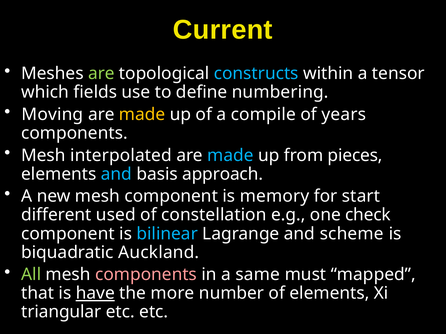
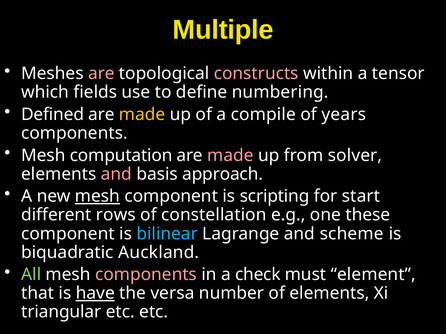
Current: Current -> Multiple (223, 30)
are colour: light green -> pink (101, 74)
constructs colour: light blue -> pink (256, 74)
Moving: Moving -> Defined (53, 115)
interpolated: interpolated -> computation (121, 156)
made colour: light blue -> pink (230, 156)
pieces: pieces -> solver (355, 156)
and colour: light blue -> pink (116, 174)
mesh underline: none -> present (97, 197)
memory: memory -> scripting (275, 197)
used: used -> rows (116, 215)
check: check -> these (368, 215)
same: same -> check (258, 275)
mapped: mapped -> element (373, 275)
more: more -> versa (172, 294)
